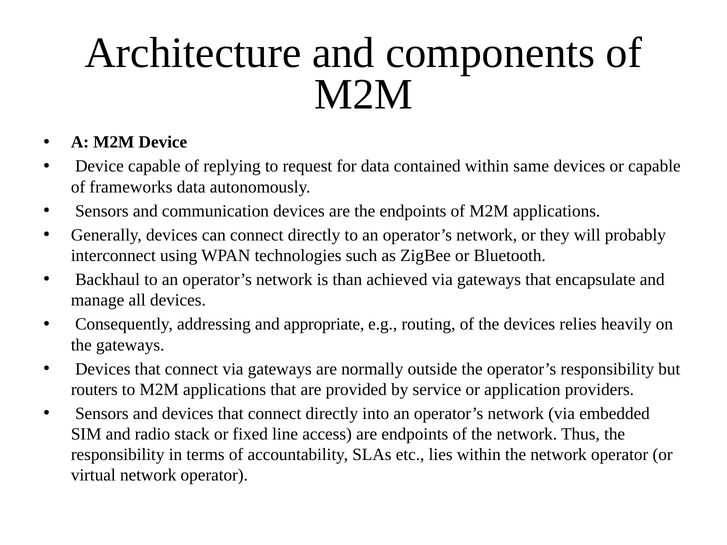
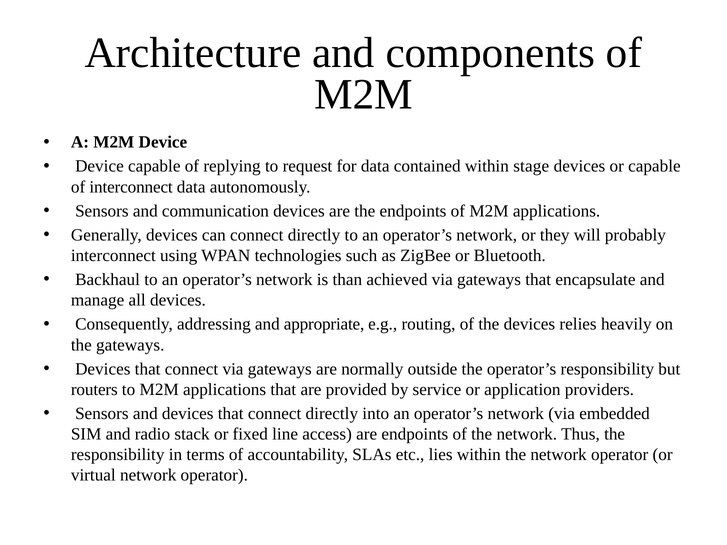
same: same -> stage (531, 166)
of frameworks: frameworks -> interconnect (131, 187)
